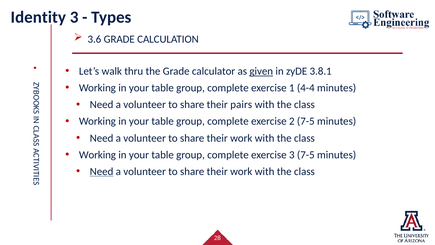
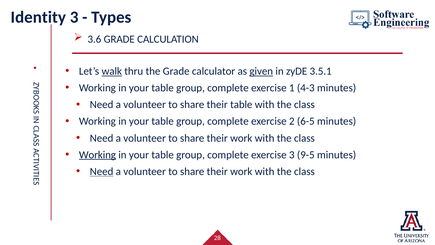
walk underline: none -> present (112, 71)
3.8.1: 3.8.1 -> 3.5.1 (321, 71)
4-4: 4-4 -> 4-3 (306, 88)
their pairs: pairs -> table (241, 105)
2 7-5: 7-5 -> 6-5 (306, 121)
Working underline: none -> present (97, 155)
3 7-5: 7-5 -> 9-5 (306, 155)
